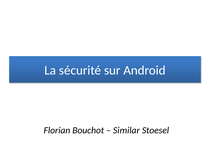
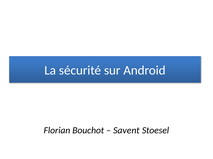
Similar: Similar -> Savent (126, 131)
